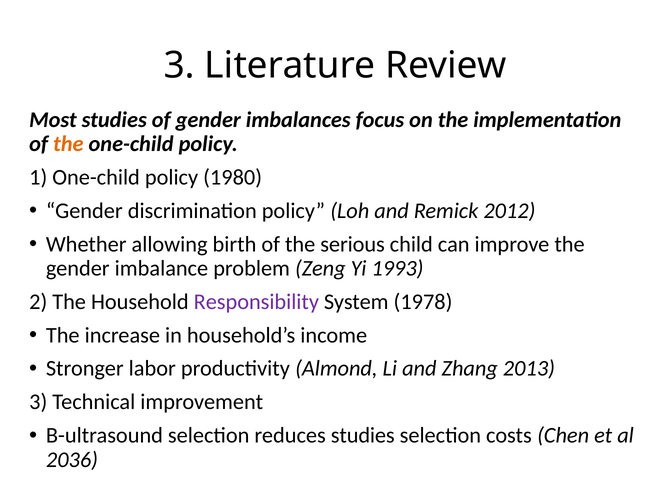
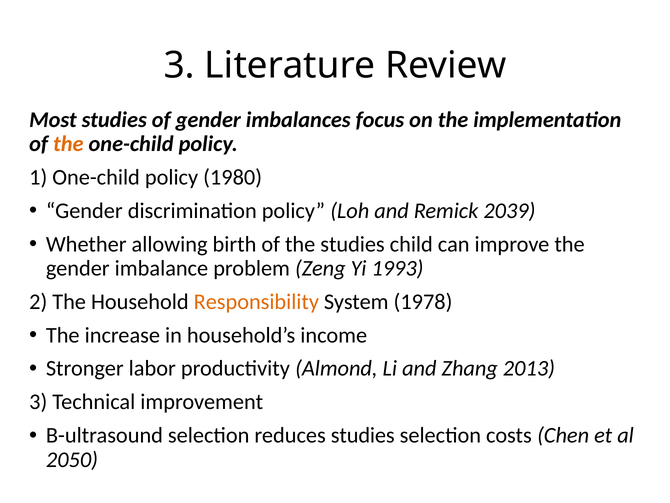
2012: 2012 -> 2039 (509, 210)
the serious: serious -> studies (353, 244)
Responsibility colour: purple -> orange (256, 301)
2036: 2036 -> 2050 (72, 459)
